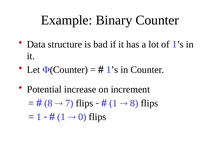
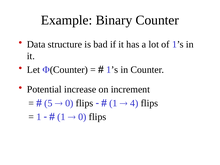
8: 8 -> 5 (48, 103)
7: 7 -> 0 (69, 103)
8: 8 -> 4 (134, 103)
